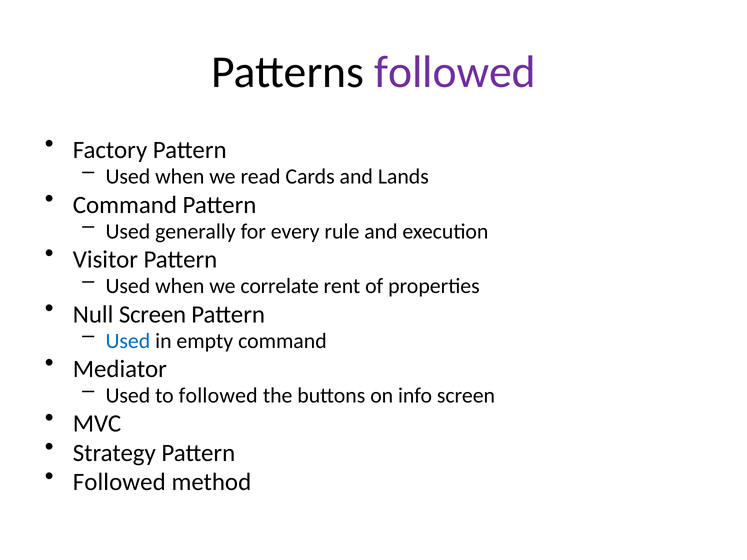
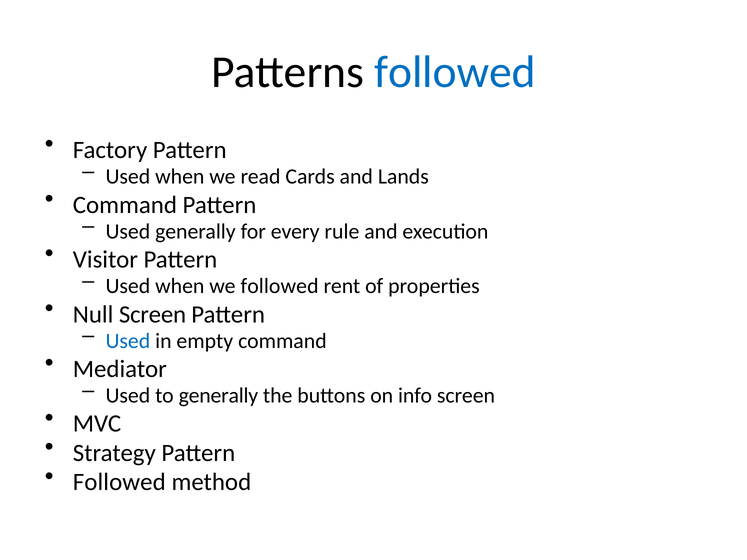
followed colour: purple -> blue (455, 72)
we correlate: correlate -> followed (280, 286)
to followed: followed -> generally (218, 396)
